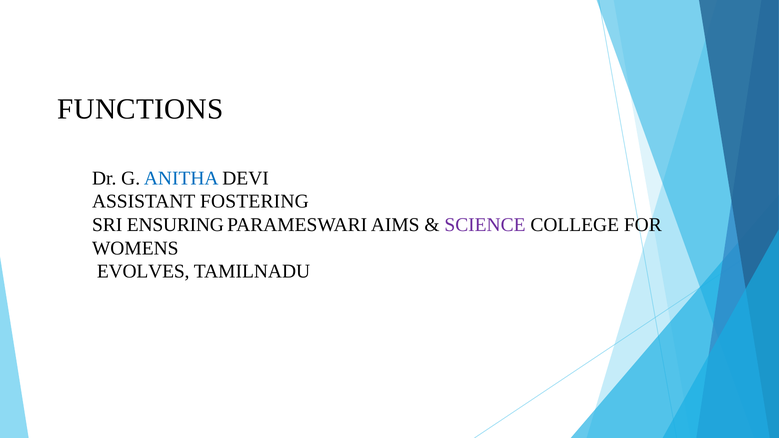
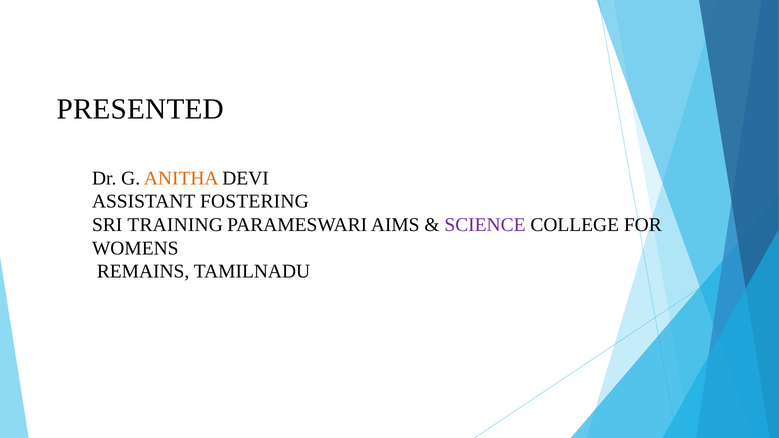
FUNCTIONS: FUNCTIONS -> PRESENTED (140, 109)
ANITHA colour: blue -> orange (181, 178)
ENSURING: ENSURING -> TRAINING (175, 225)
EVOLVES: EVOLVES -> REMAINS (143, 272)
